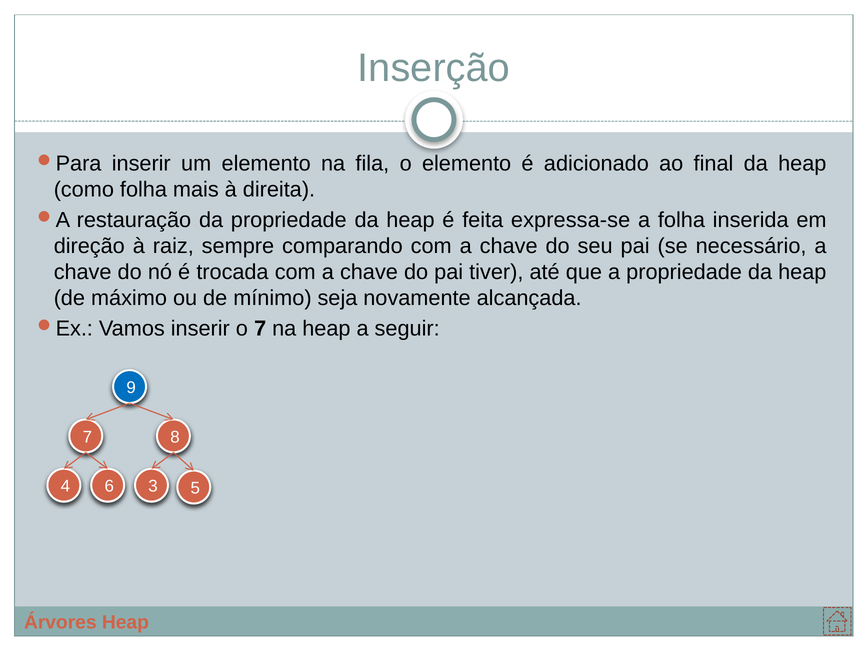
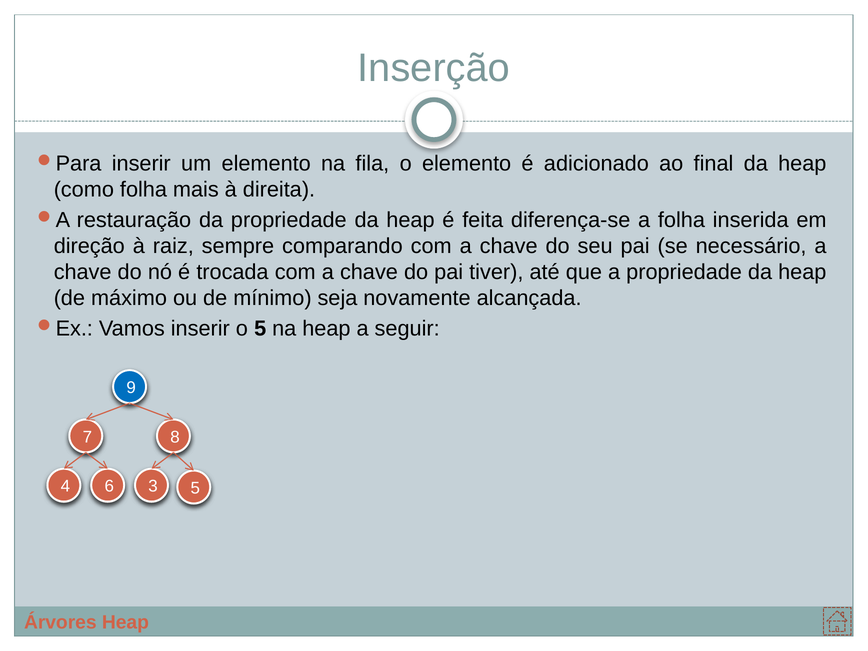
expressa-se: expressa-se -> diferença-se (571, 220)
o 7: 7 -> 5 (260, 329)
